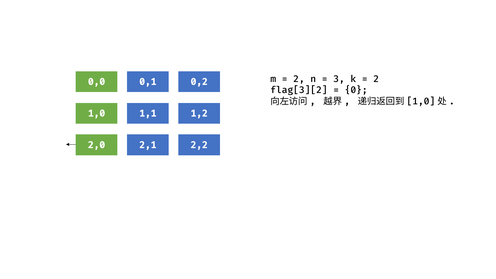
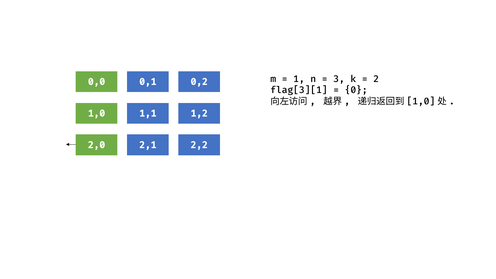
2: 2 -> 1 (299, 79)
flag[3][2: flag[3][2 -> flag[3][1 (299, 90)
